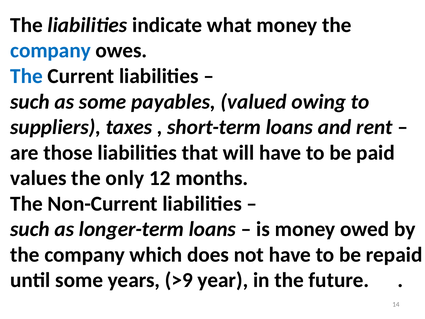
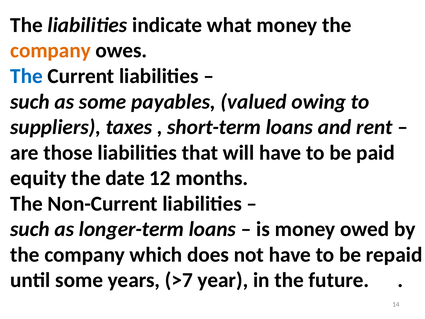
company colour: blue -> orange (50, 51)
values: values -> equity (38, 178)
only: only -> date (125, 178)
>9: >9 -> >7 (179, 280)
